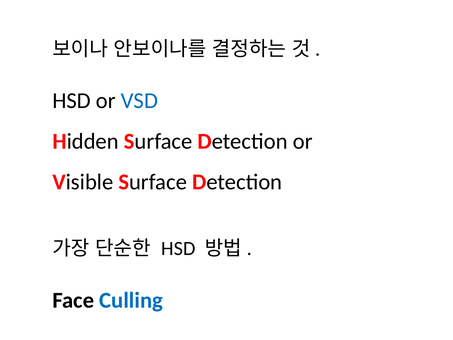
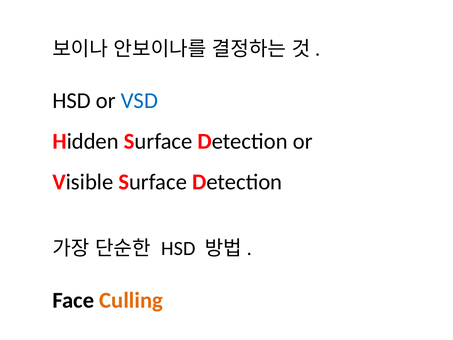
Culling colour: blue -> orange (131, 300)
